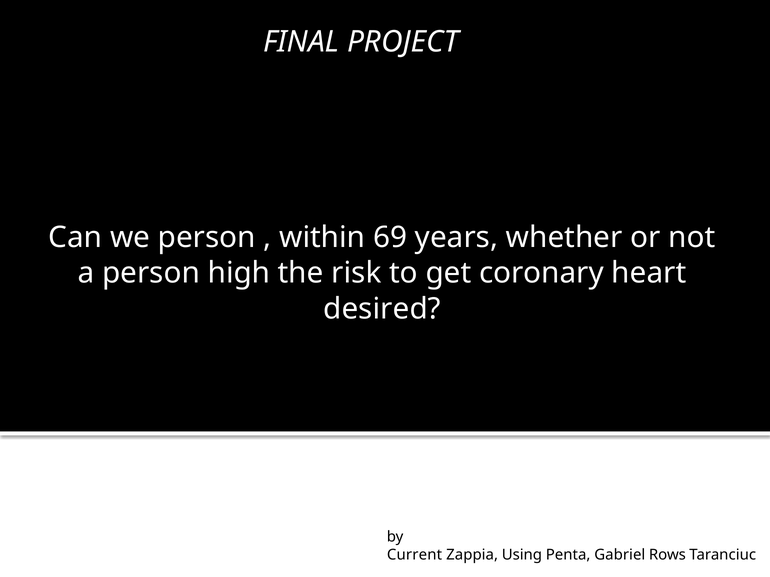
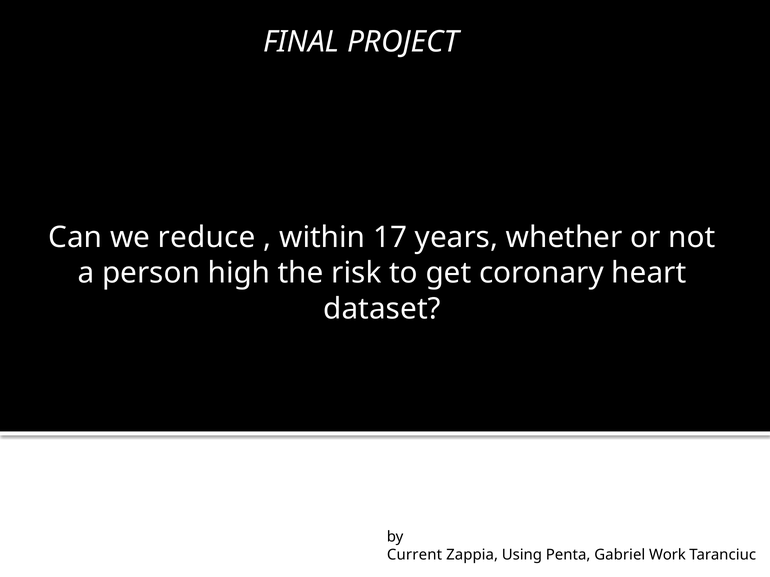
we person: person -> reduce (207, 238)
69: 69 -> 17 (390, 238)
desired: desired -> dataset (382, 309)
Rows: Rows -> Work (667, 555)
